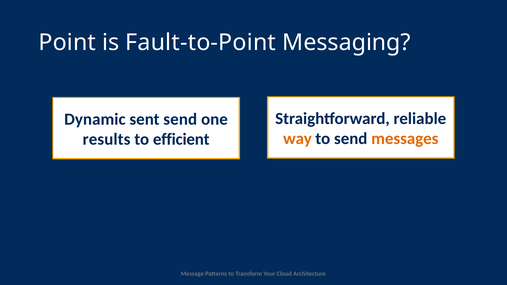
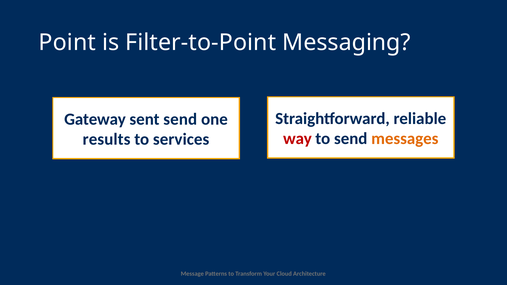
Fault-to-Point: Fault-to-Point -> Filter-to-Point (201, 43)
Dynamic: Dynamic -> Gateway (95, 119)
way colour: orange -> red (297, 139)
efficient: efficient -> services (181, 140)
